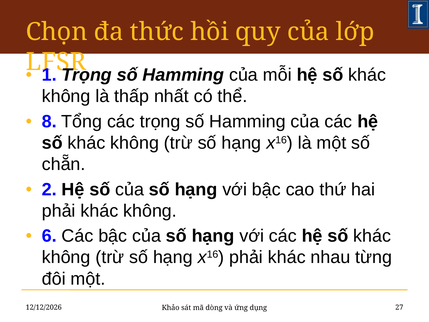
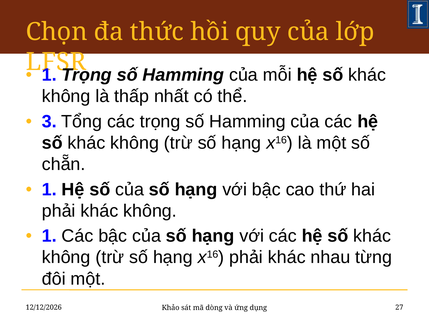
8: 8 -> 3 (49, 121)
2: 2 -> 1 (49, 189)
6: 6 -> 1 (49, 236)
